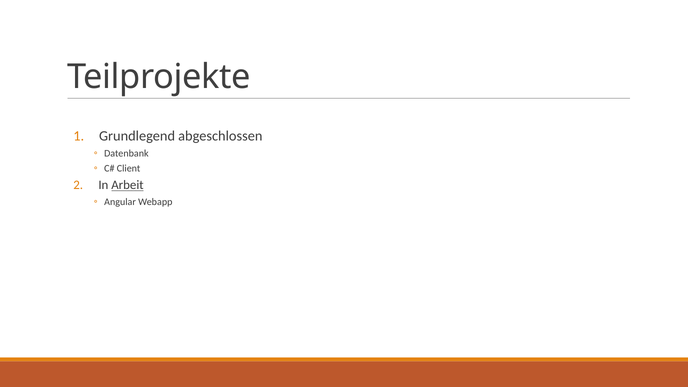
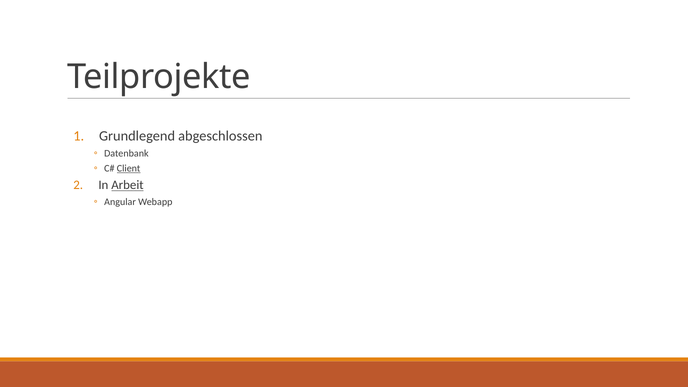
Client underline: none -> present (129, 169)
